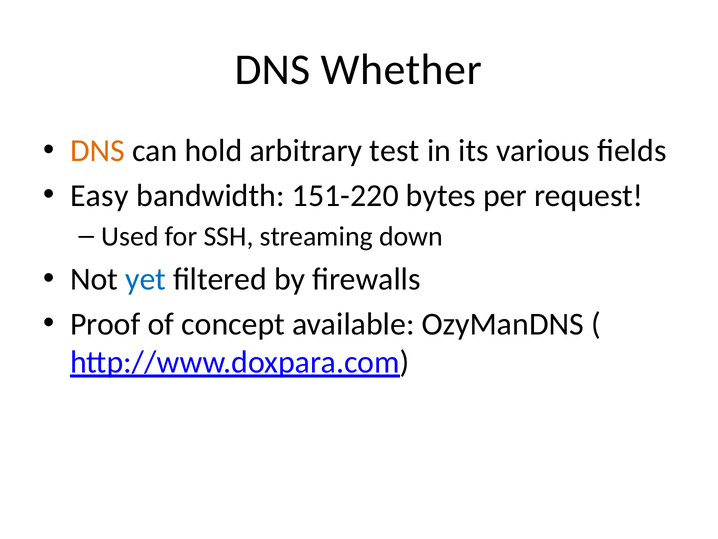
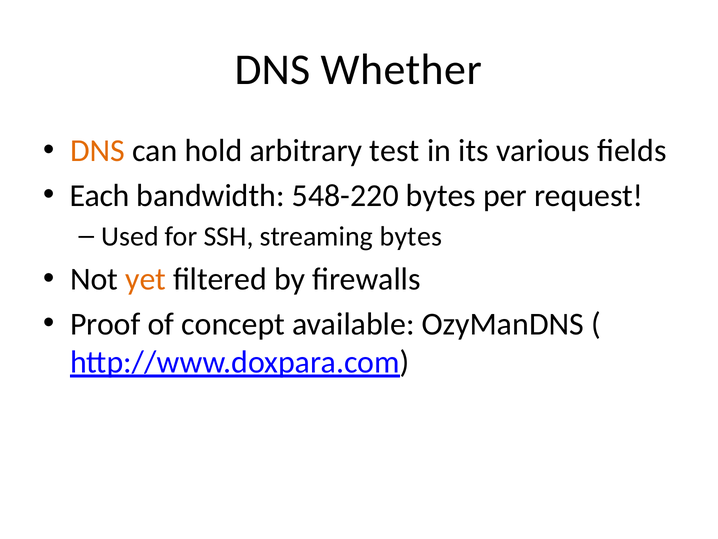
Easy: Easy -> Each (100, 195)
151-220: 151-220 -> 548-220 (345, 195)
streaming down: down -> bytes (411, 237)
yet colour: blue -> orange (146, 279)
